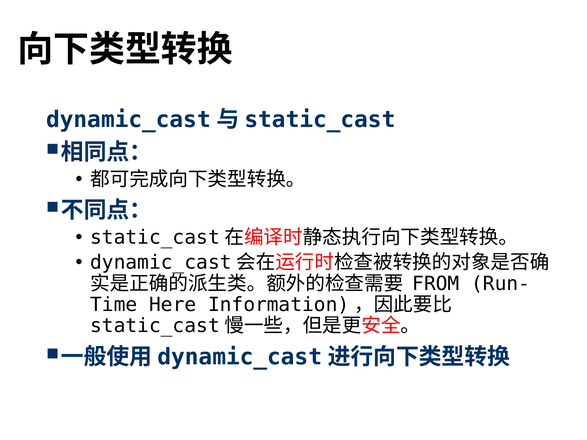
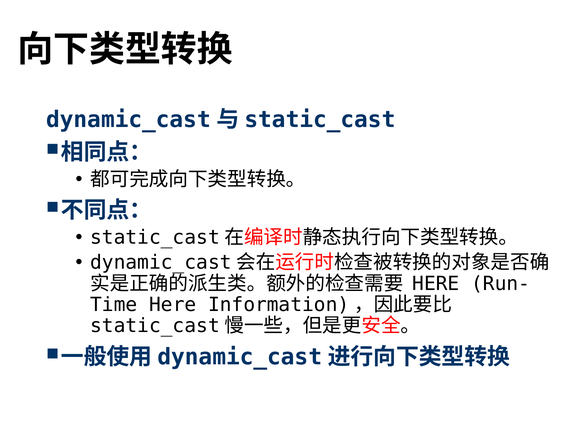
FROM: FROM -> HERE (436, 284)
